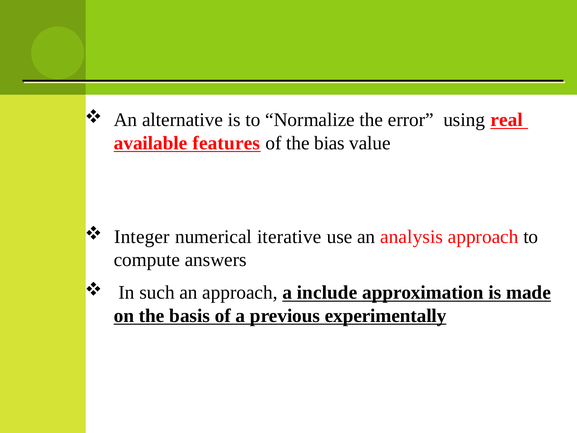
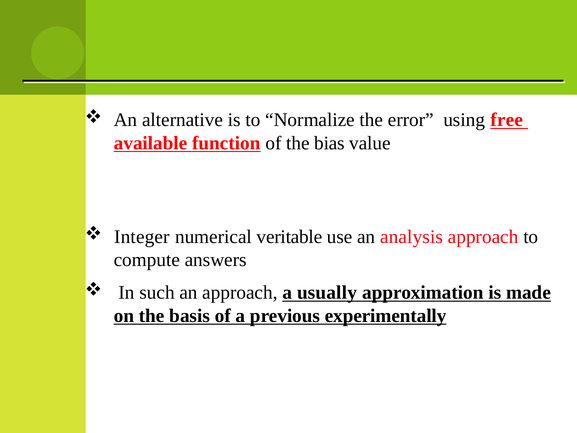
real: real -> free (507, 120)
features: features -> function (226, 143)
iterative: iterative -> veritable (289, 237)
include: include -> usually (327, 292)
